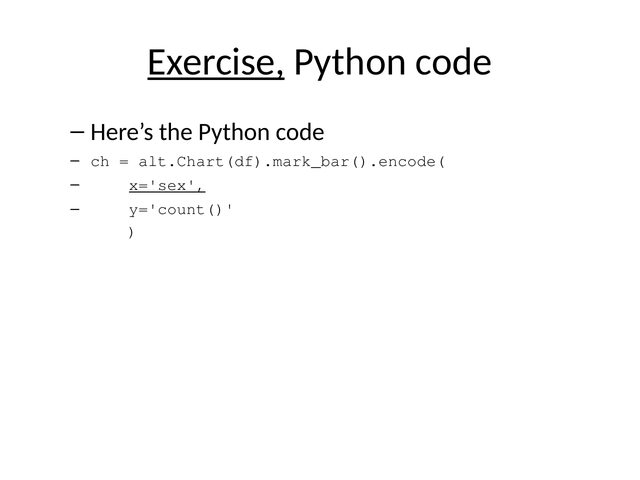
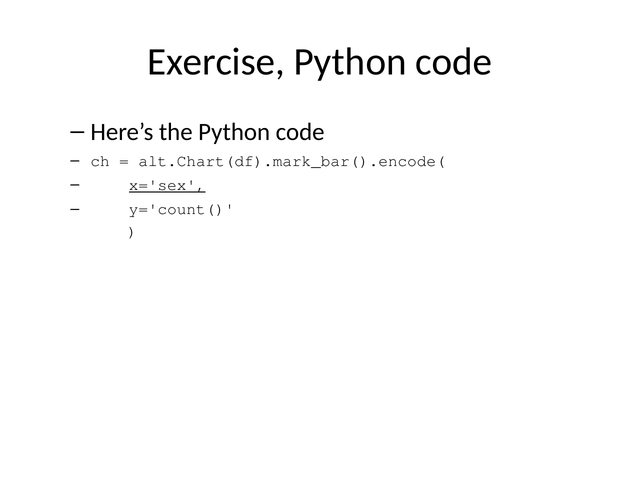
Exercise underline: present -> none (216, 62)
